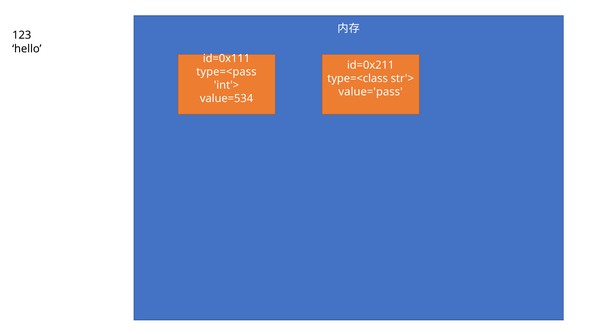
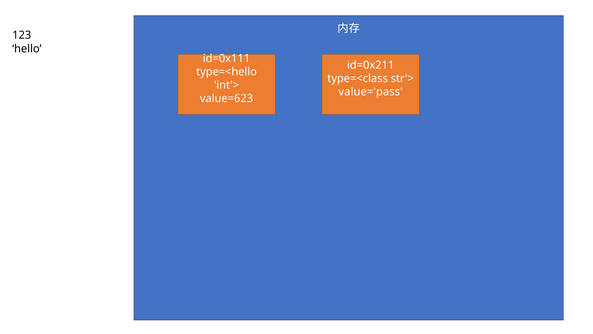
type=<pass: type=<pass -> type=<hello (227, 72)
value=534: value=534 -> value=623 (226, 98)
